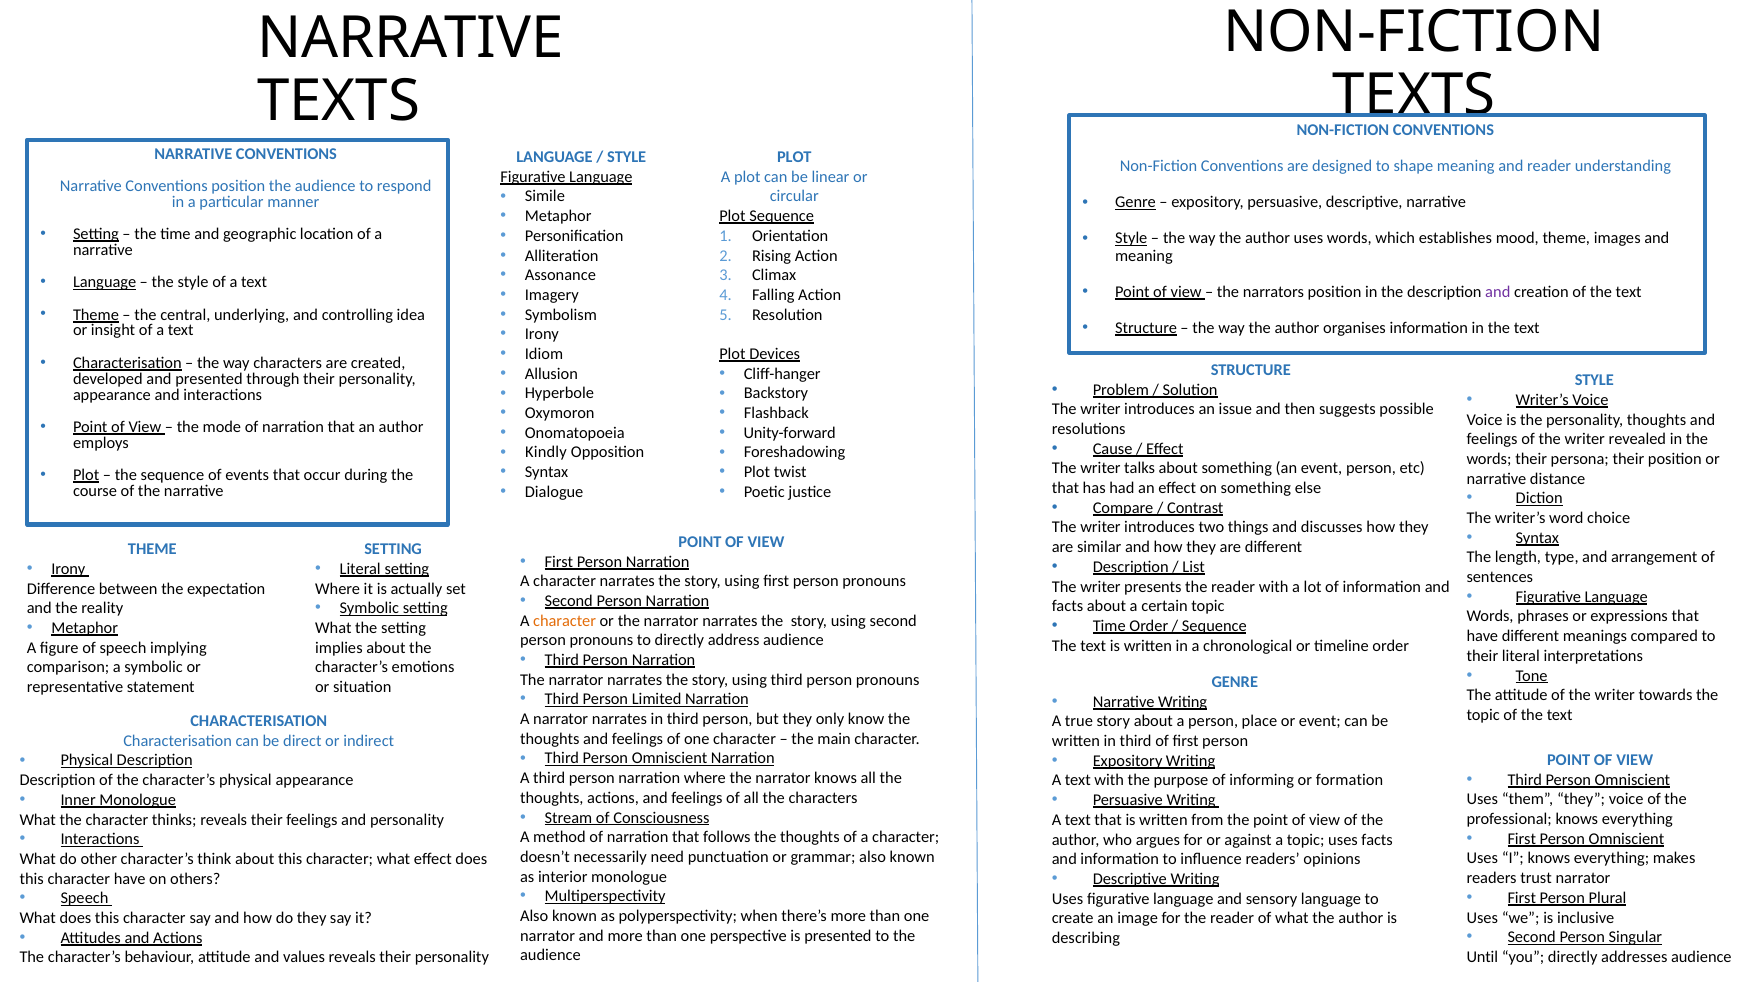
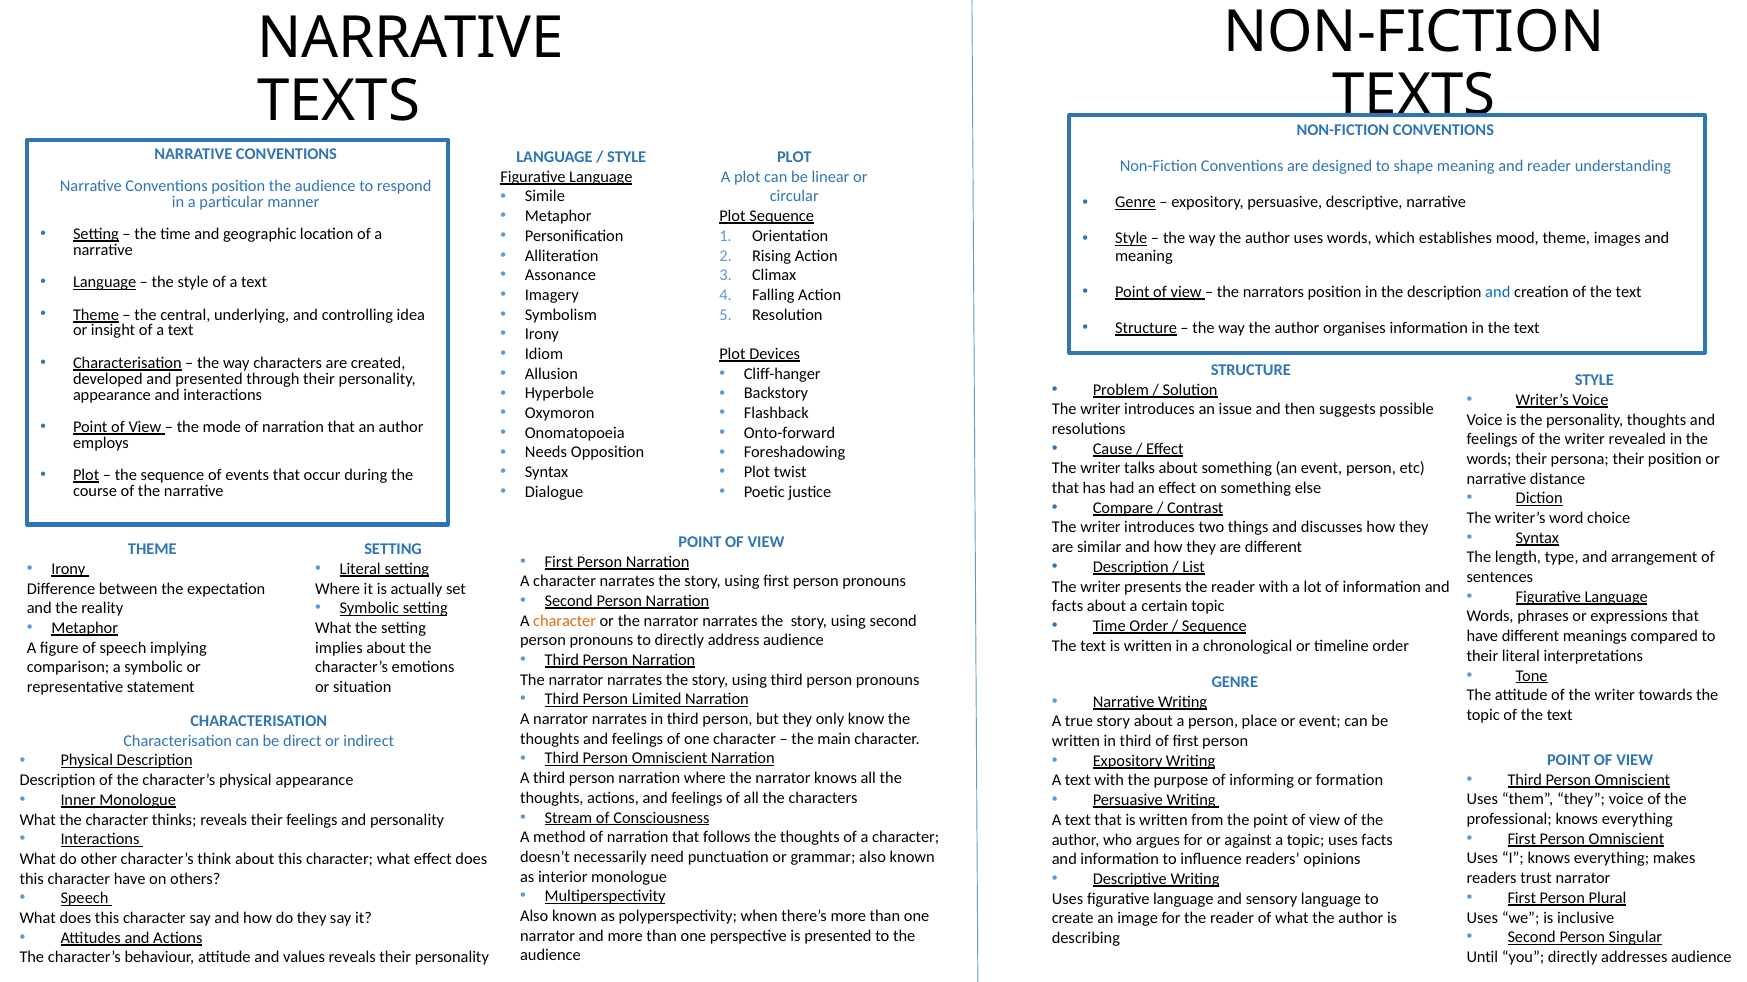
and colour: purple -> blue (1498, 292)
Unity-forward: Unity-forward -> Onto-forward (790, 433)
Kindly: Kindly -> Needs (546, 453)
